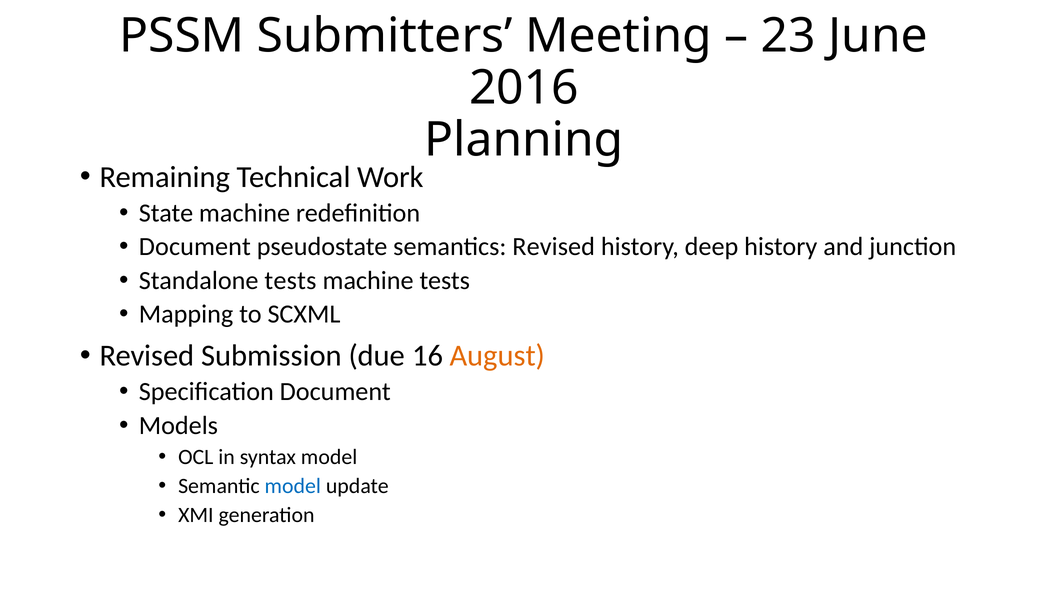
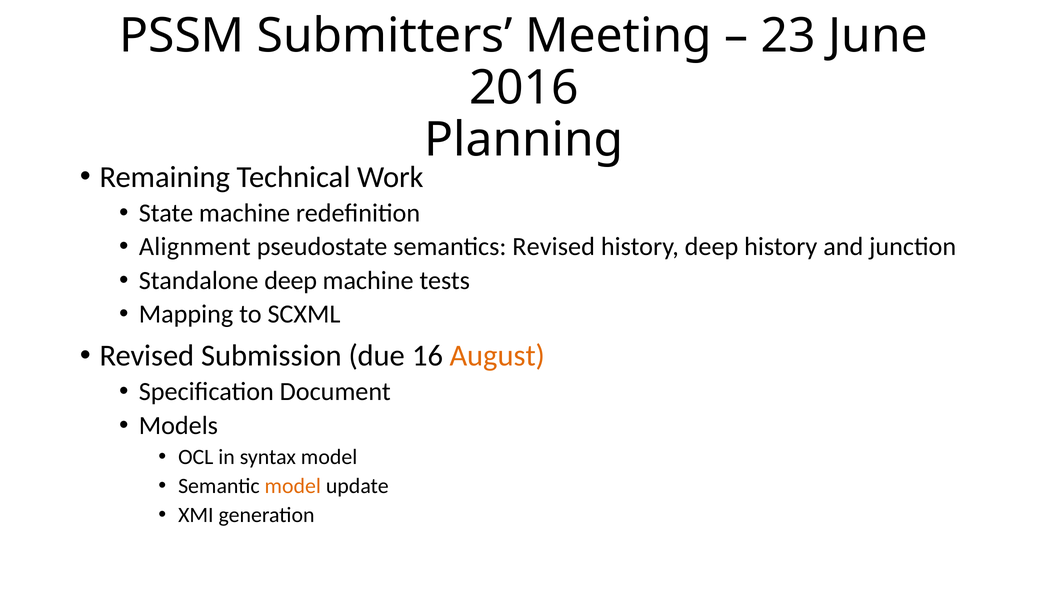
Document: Document -> Alignment (195, 247)
Standalone tests: tests -> deep (291, 281)
model colour: blue -> orange (293, 486)
